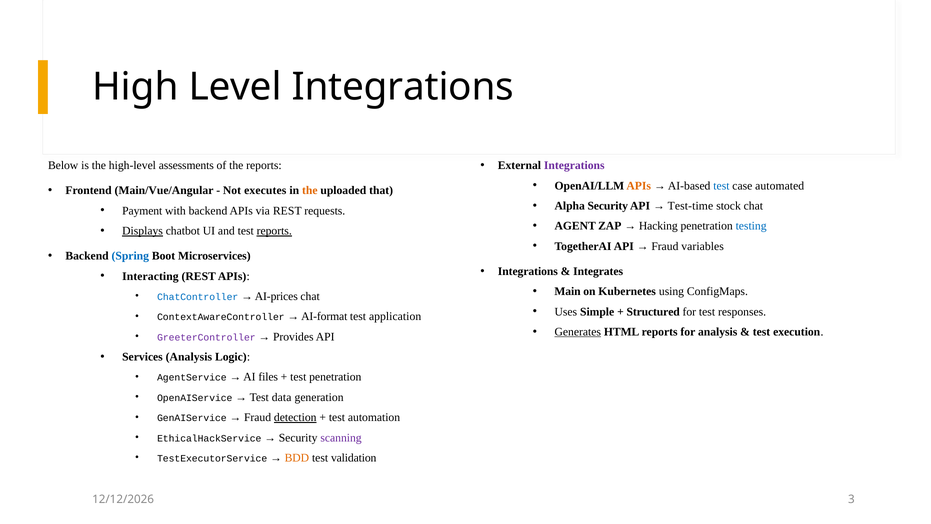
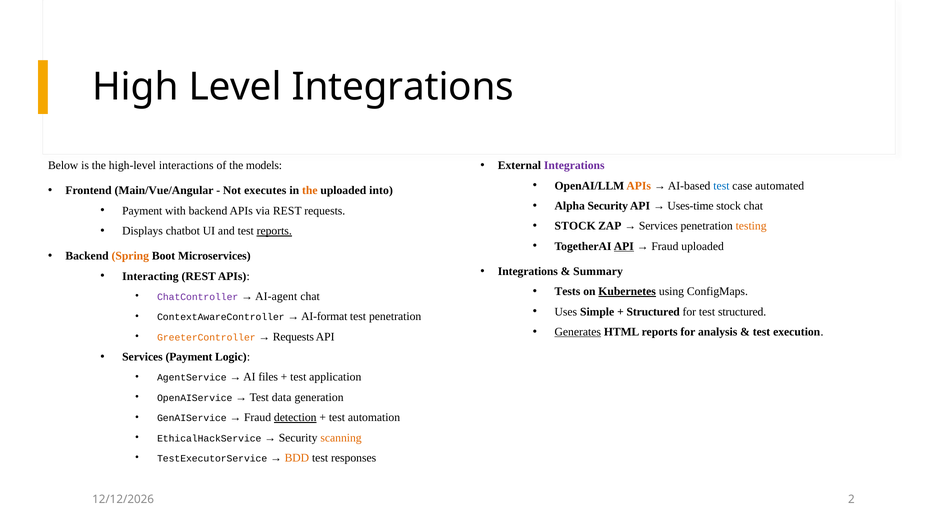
assessments: assessments -> interactions (186, 165)
the reports: reports -> models (264, 165)
that: that -> into (381, 190)
Test-time: Test-time -> Uses-time (691, 206)
AGENT: AGENT -> STOCK (575, 226)
Hacking: Hacking -> Services (658, 226)
testing colour: blue -> orange (751, 226)
Displays underline: present -> none (143, 231)
API underline: none -> present (624, 246)
Fraud variables: variables -> uploaded (703, 246)
Spring colour: blue -> orange (130, 256)
Integrates: Integrates -> Summary (598, 271)
Main: Main -> Tests (567, 291)
Kubernetes underline: none -> present (627, 291)
ChatController colour: blue -> purple (198, 297)
AI-prices: AI-prices -> AI-agent (276, 296)
test responses: responses -> structured (742, 311)
test application: application -> penetration (395, 316)
GreeterController colour: purple -> orange (206, 337)
Provides: Provides -> Requests (293, 337)
Services Analysis: Analysis -> Payment (189, 357)
test penetration: penetration -> application (335, 377)
scanning colour: purple -> orange (341, 437)
validation: validation -> responses (354, 458)
3: 3 -> 2 (851, 499)
